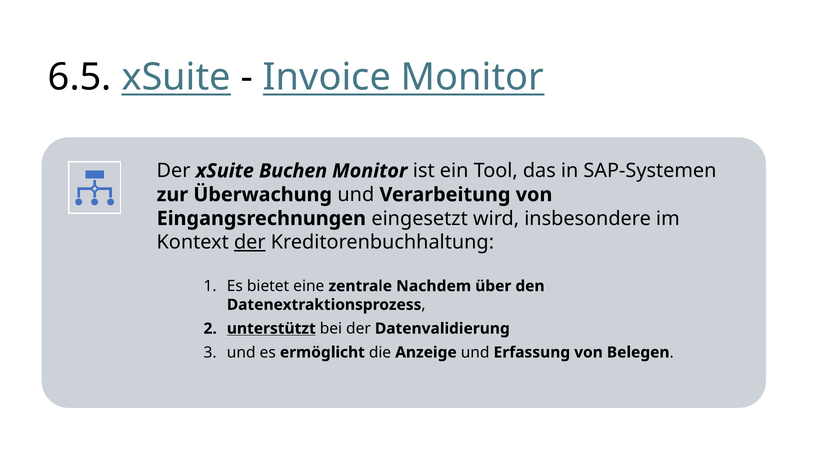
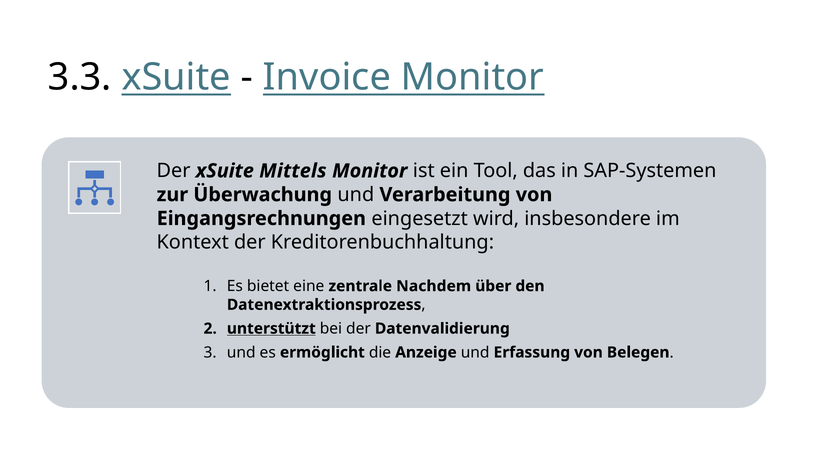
6.5: 6.5 -> 3.3 (80, 77)
Buchen: Buchen -> Mittels (293, 171)
der underline: present -> none (250, 242)
